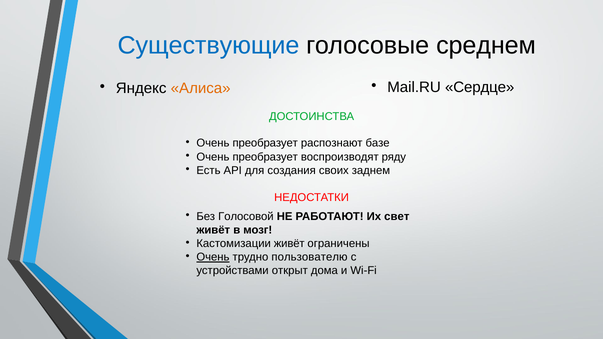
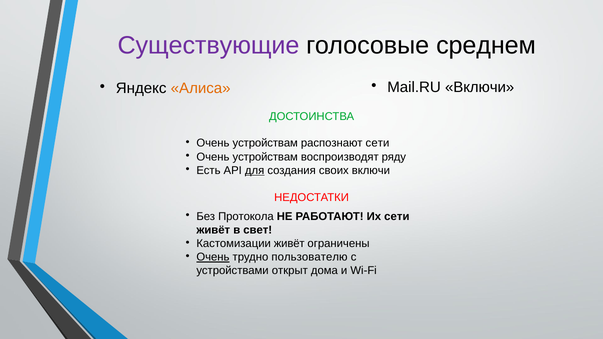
Существующие colour: blue -> purple (208, 45)
Mail.RU Сердце: Сердце -> Включи (480, 87)
преобразует: преобразует -> устройствам (265, 143)
распознают базе: базе -> сети (378, 143)
преобразует: преобразует -> устройствам (265, 157)
для underline: none -> present (255, 170)
своих заднем: заднем -> включи (371, 170)
Голосовой: Голосовой -> Протокола (246, 217)
Их свет: свет -> сети (397, 217)
мозг: мозг -> свет (258, 230)
